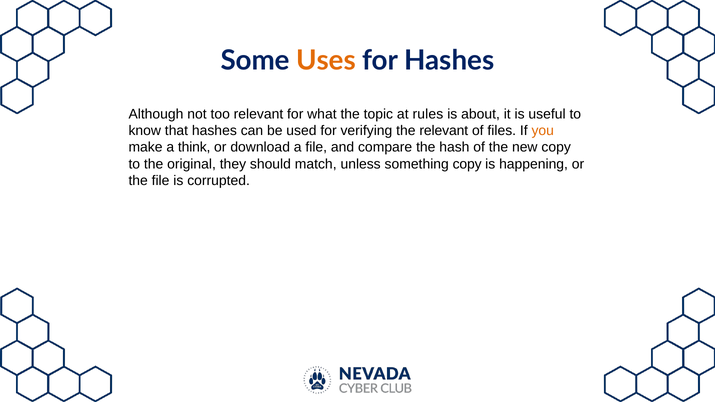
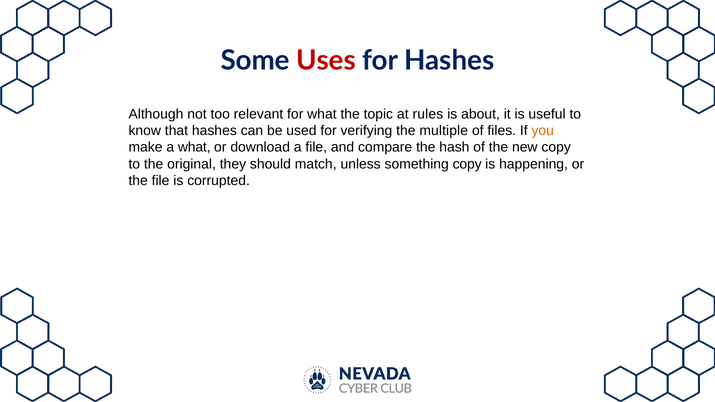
Uses colour: orange -> red (326, 61)
the relevant: relevant -> multiple (444, 131)
a think: think -> what (194, 147)
